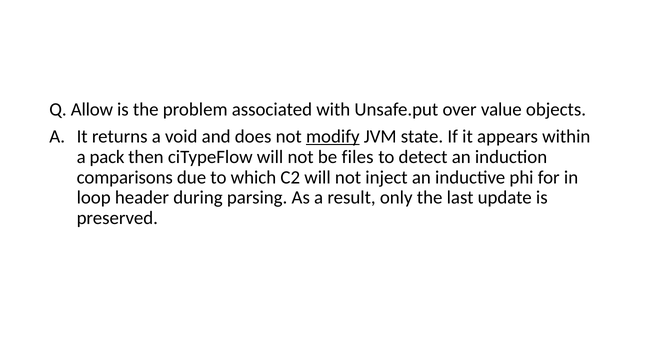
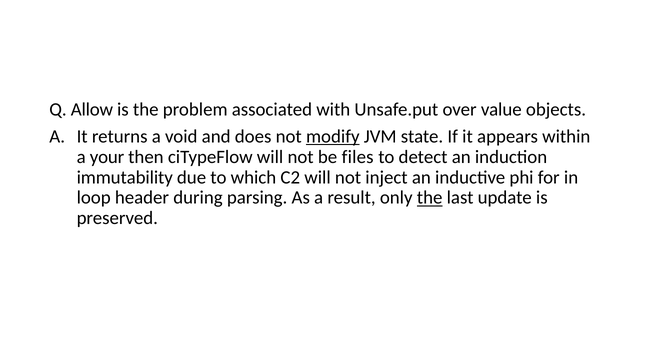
pack: pack -> your (107, 157)
comparisons: comparisons -> immutability (125, 177)
the underline: none -> present (430, 198)
